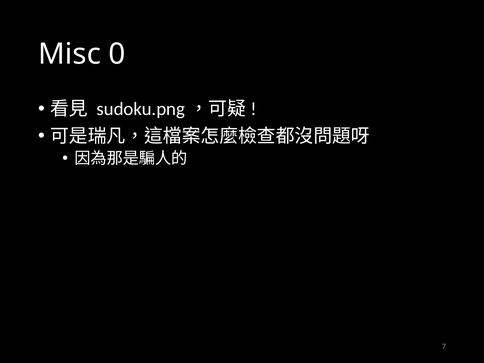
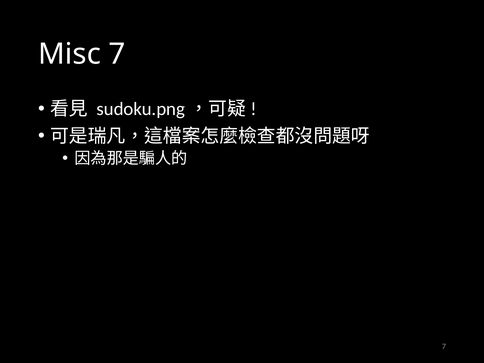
Misc 0: 0 -> 7 (117, 54)
